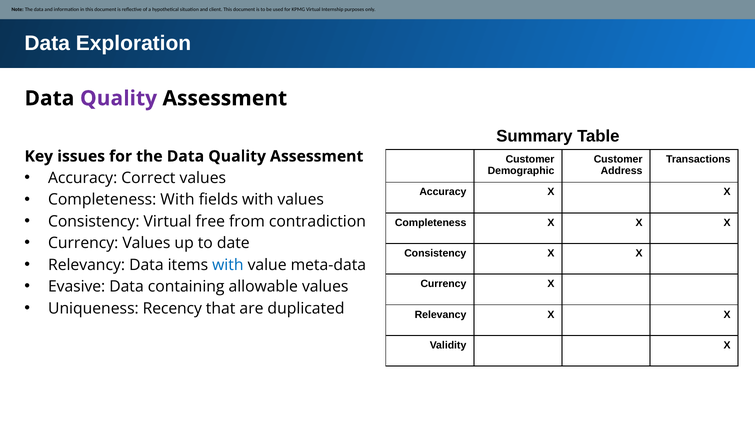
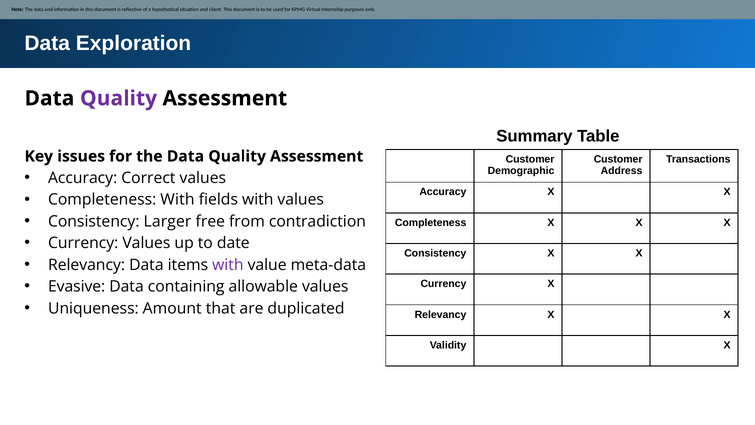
Consistency Virtual: Virtual -> Larger (167, 221)
with colour: blue -> purple (228, 265)
Recency: Recency -> Amount (172, 308)
